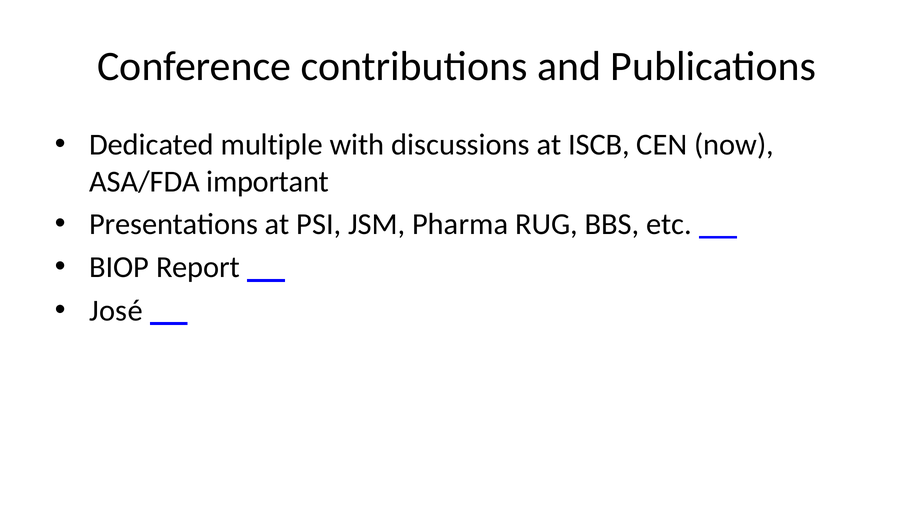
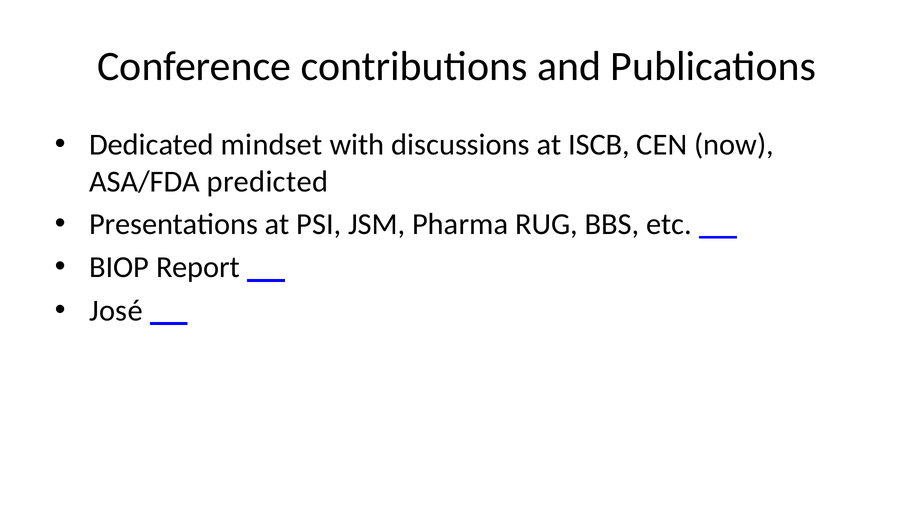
multiple: multiple -> mindset (272, 145)
important: important -> predicted (267, 182)
